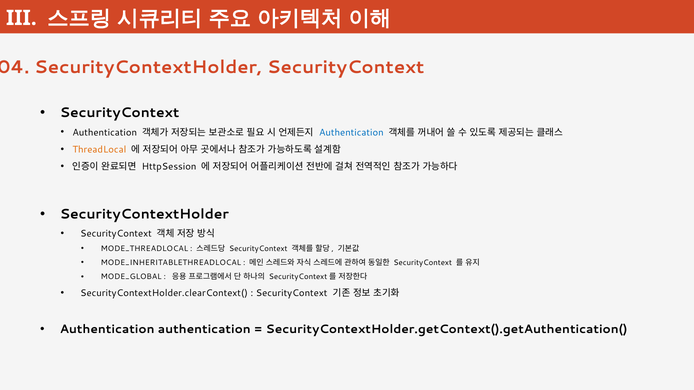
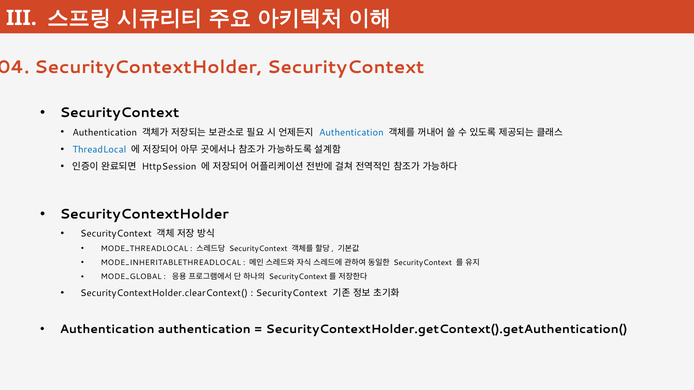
ThreadLocal colour: orange -> blue (99, 150)
